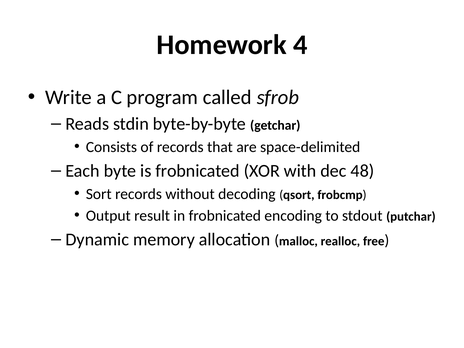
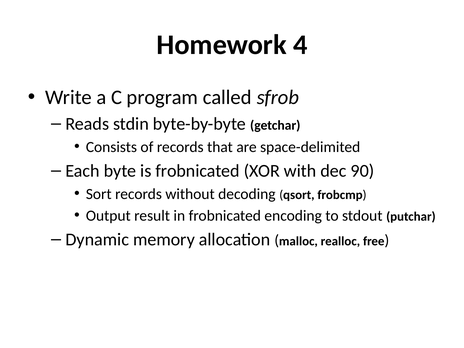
48: 48 -> 90 (362, 171)
